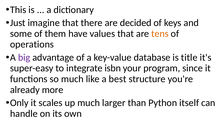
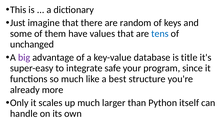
decided: decided -> random (136, 23)
tens colour: orange -> blue (160, 33)
operations: operations -> unchanged (32, 44)
isbn: isbn -> safe (113, 68)
